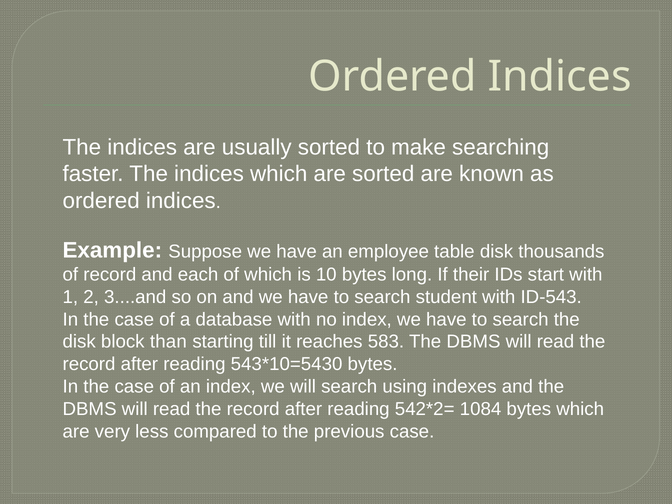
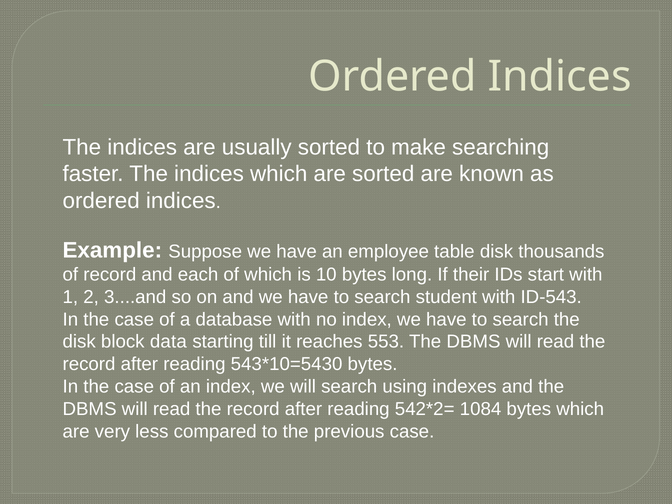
than: than -> data (168, 342)
583: 583 -> 553 (386, 342)
